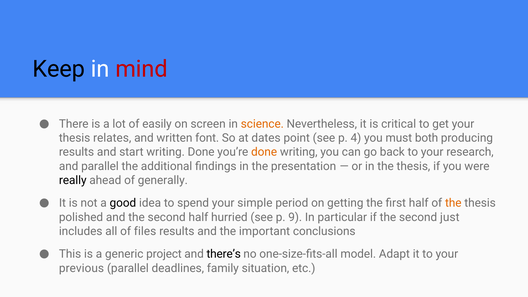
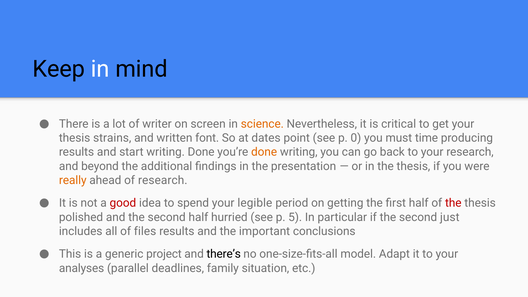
mind colour: red -> black (142, 69)
easily: easily -> writer (157, 124)
relates: relates -> strains (112, 138)
4: 4 -> 0 (356, 138)
both: both -> time (427, 138)
and parallel: parallel -> beyond (100, 166)
really colour: black -> orange (73, 180)
of generally: generally -> research (163, 180)
good colour: black -> red (123, 203)
simple: simple -> legible (255, 203)
the colour: orange -> red (453, 203)
9: 9 -> 5 (295, 217)
previous: previous -> analyses (82, 268)
